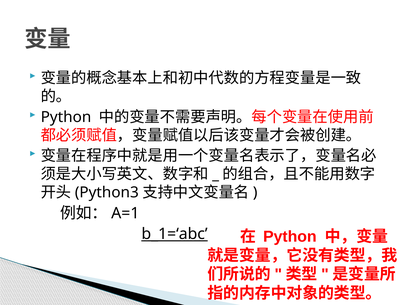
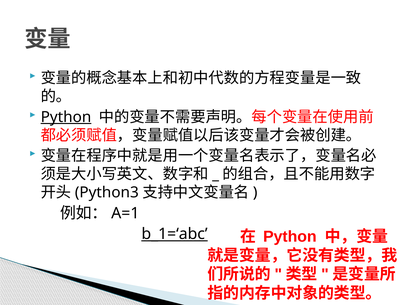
Python underline: none -> present (66, 117)
